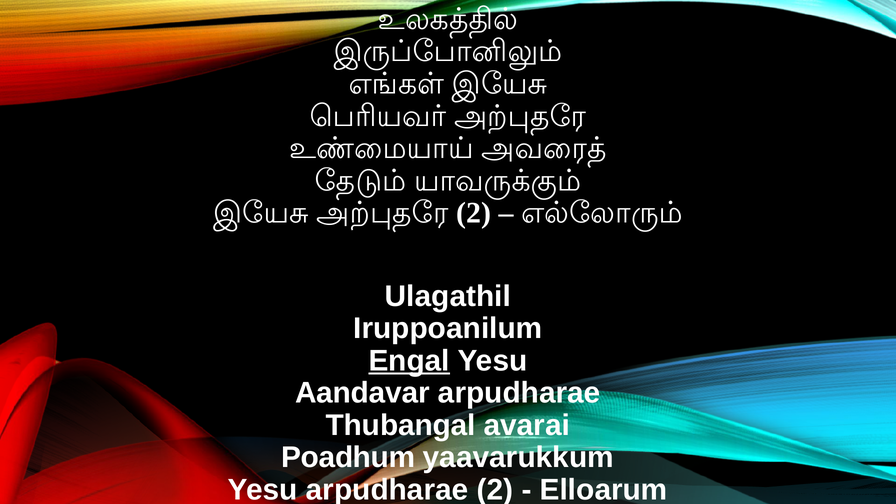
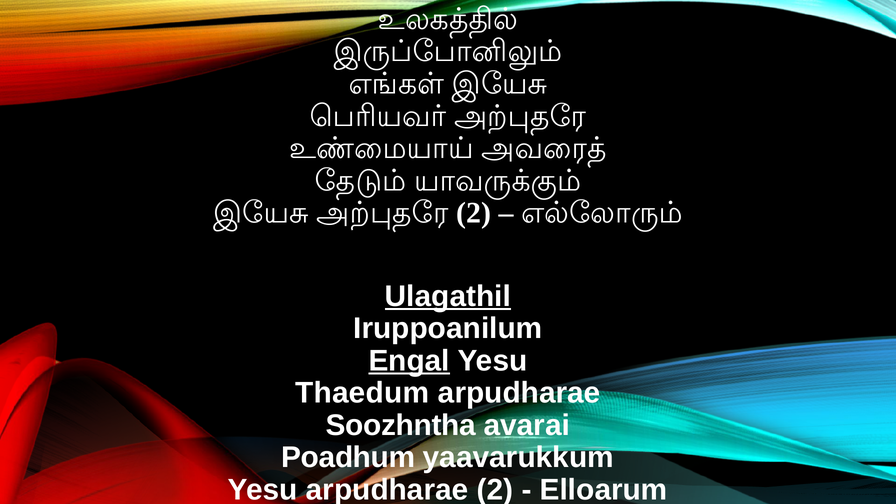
Ulagathil underline: none -> present (448, 296)
Aandavar: Aandavar -> Thaedum (362, 393)
Thubangal: Thubangal -> Soozhntha (401, 425)
